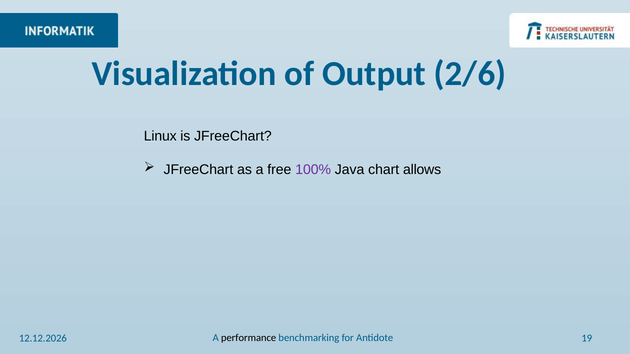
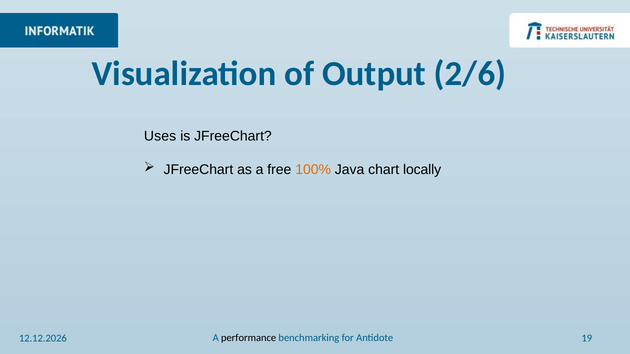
Linux: Linux -> Uses (160, 136)
100% colour: purple -> orange (313, 170)
allows: allows -> locally (422, 170)
